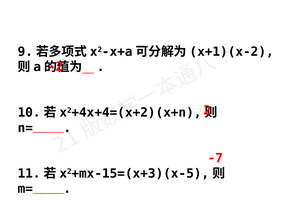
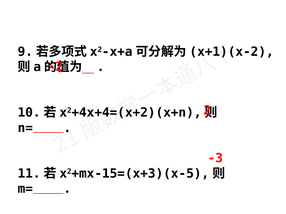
-7: -7 -> -3 (215, 159)
